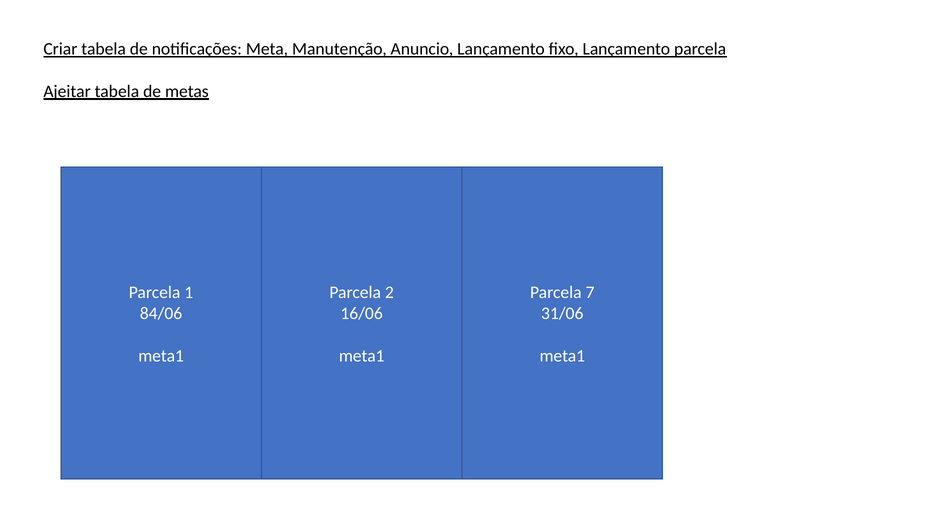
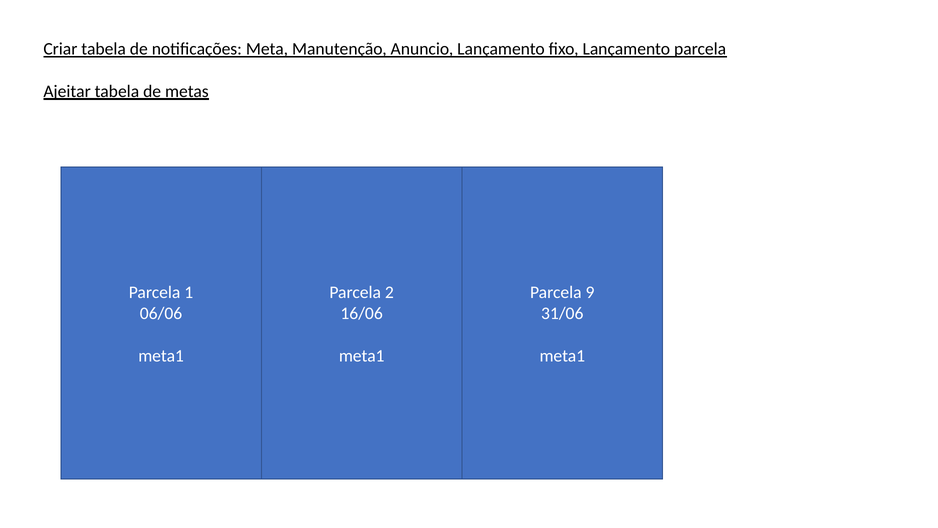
7: 7 -> 9 (590, 292)
84/06: 84/06 -> 06/06 (161, 313)
